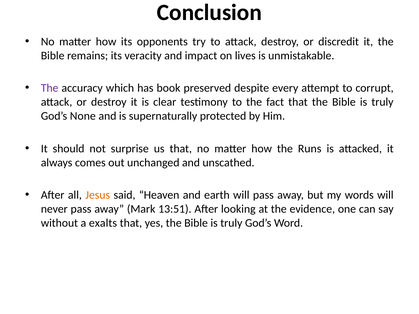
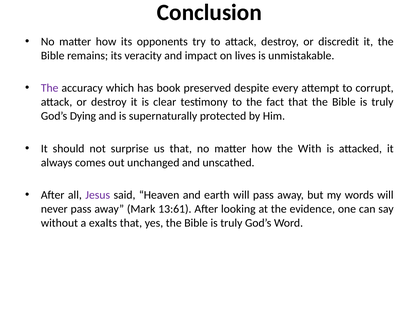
None: None -> Dying (83, 116)
Runs: Runs -> With (310, 149)
Jesus colour: orange -> purple (98, 195)
13:51: 13:51 -> 13:61 (175, 209)
